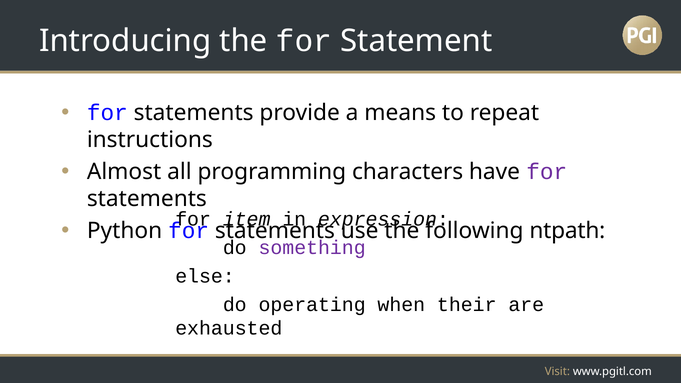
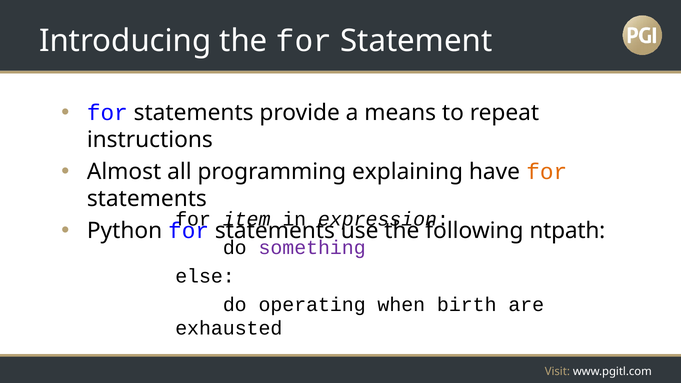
characters: characters -> explaining (408, 172)
for colour: purple -> orange (547, 172)
their: their -> birth (467, 305)
